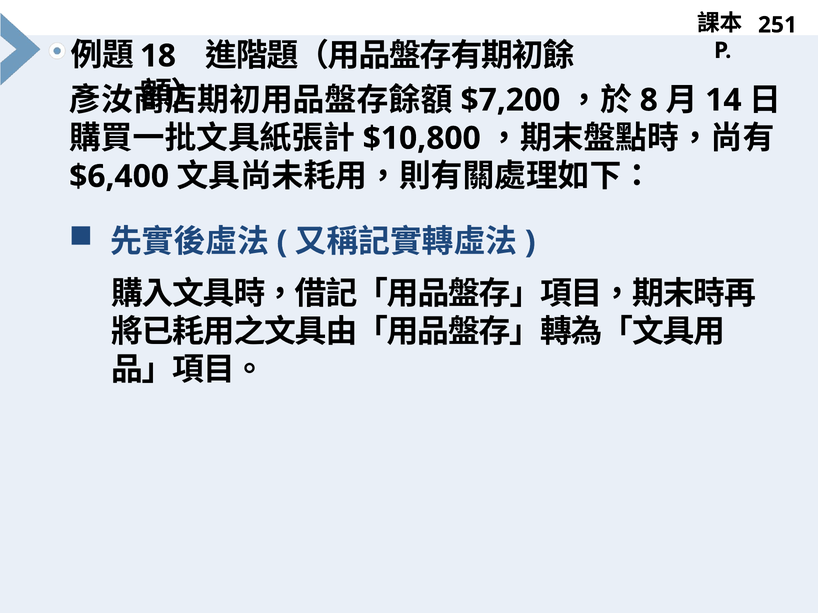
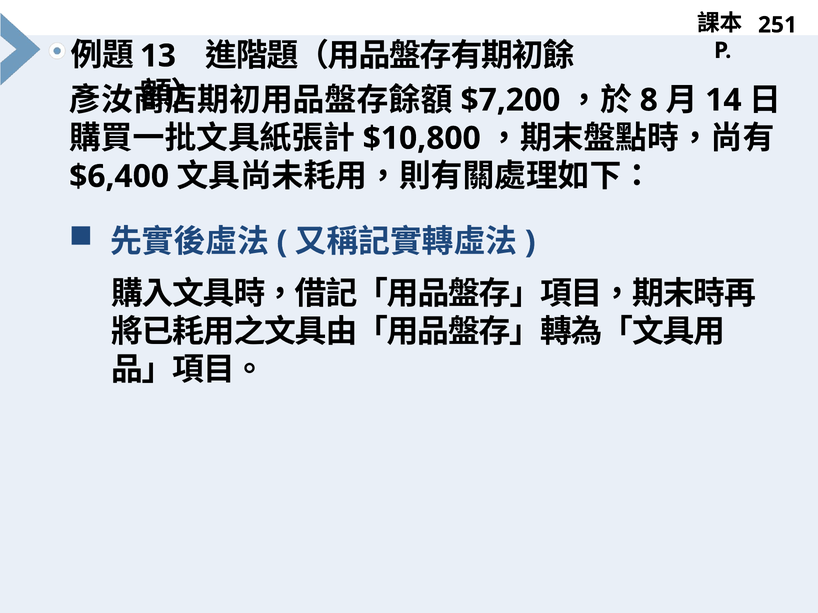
18: 18 -> 13 (158, 56)
